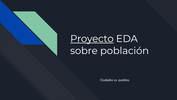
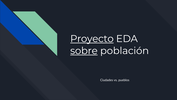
sobre underline: none -> present (84, 51)
